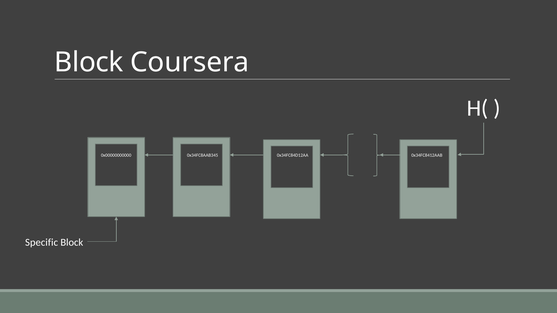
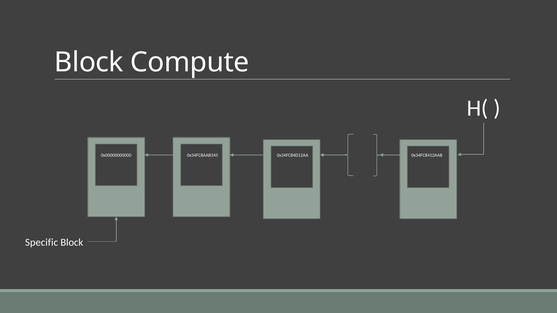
Coursera: Coursera -> Compute (190, 62)
